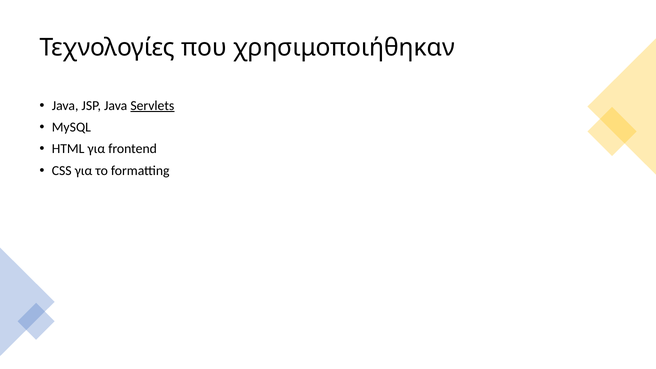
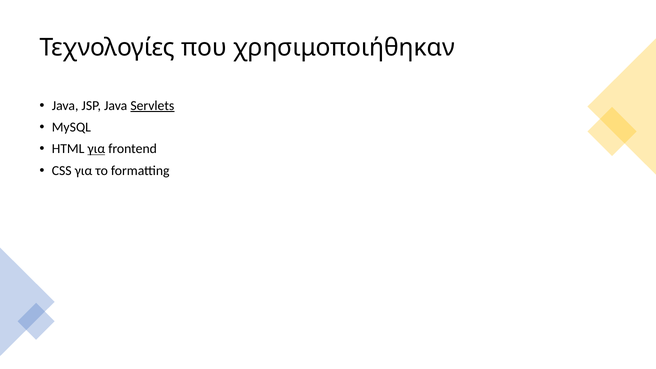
για underline: none -> present (96, 149)
